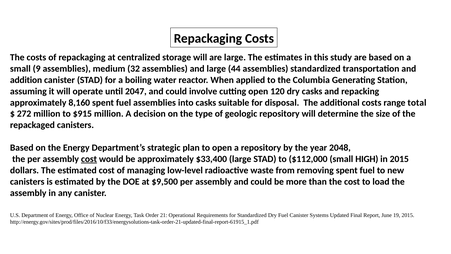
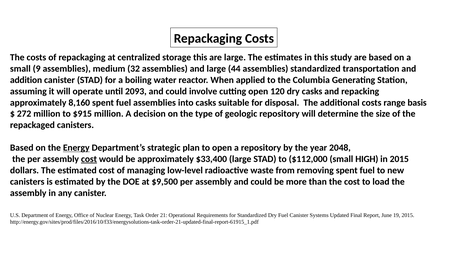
storage will: will -> this (200, 57)
2047: 2047 -> 2093 (136, 91)
total: total -> basis (417, 102)
Energy underline: none -> present (76, 148)
